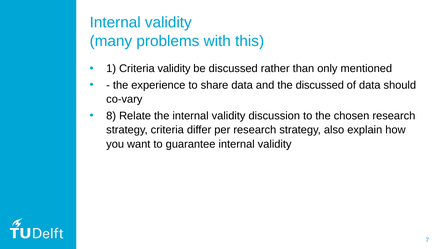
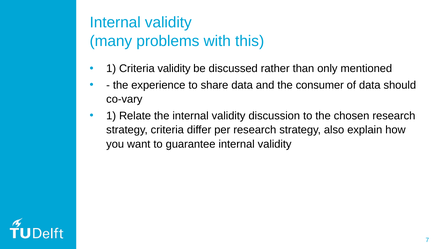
the discussed: discussed -> consumer (320, 85)
8: 8 -> 1 (111, 116)
